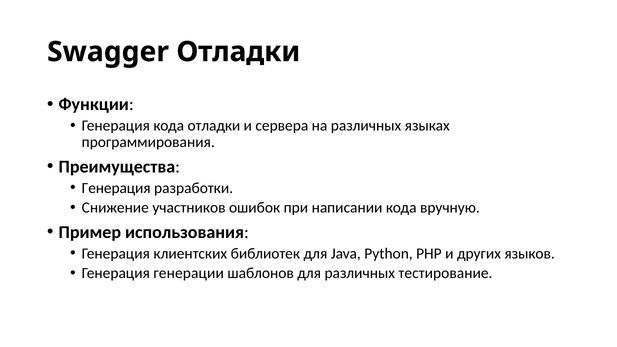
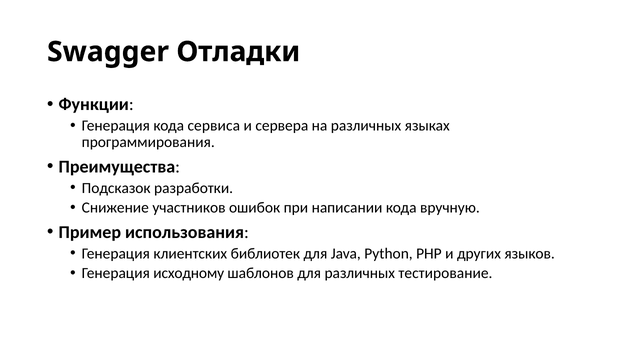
кода отладки: отладки -> сервиса (214, 126)
Генерация: Генерация -> Подсказок (116, 188)
генерации: генерации -> исходному (189, 273)
